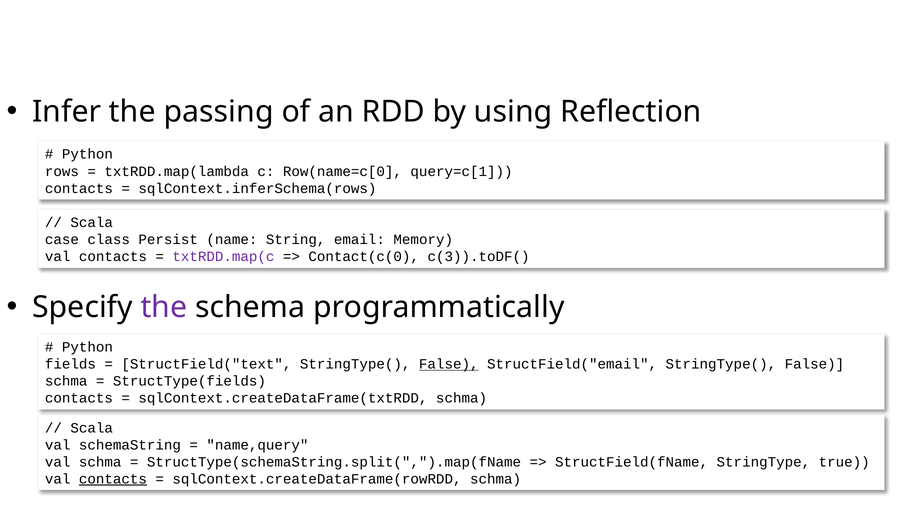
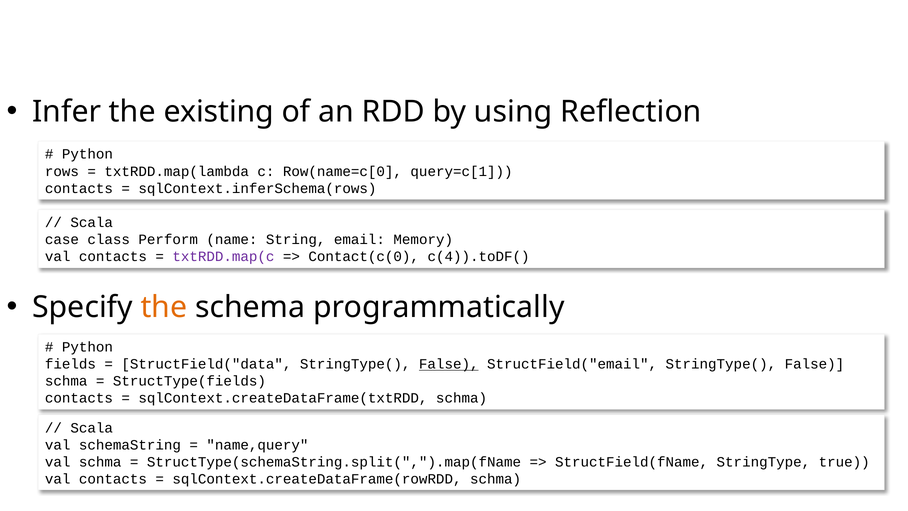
passing: passing -> existing (219, 112)
Persist: Persist -> Perform (168, 240)
c(3)).toDF(: c(3)).toDF( -> c(4)).toDF( (479, 257)
the colour: purple -> orange (164, 307)
StructField("text: StructField("text -> StructField("data (206, 364)
contacts underline: present -> none (113, 479)
